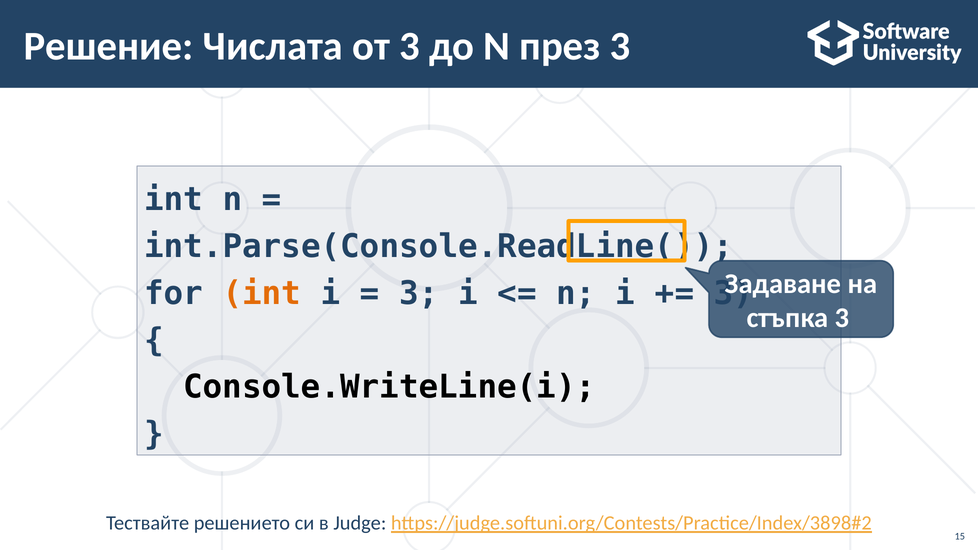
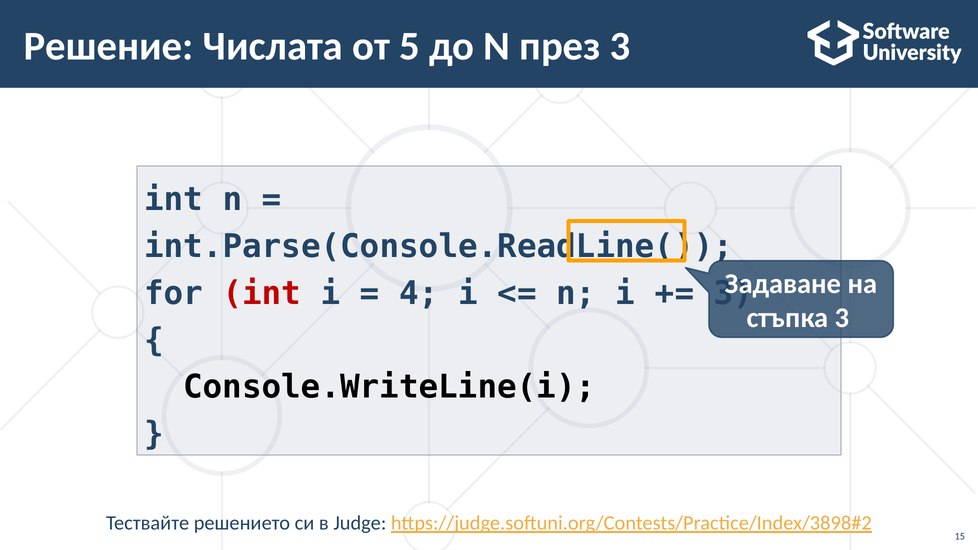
от 3: 3 -> 5 (410, 46)
int colour: orange -> red (262, 293)
3: 3 -> 4 (419, 293)
